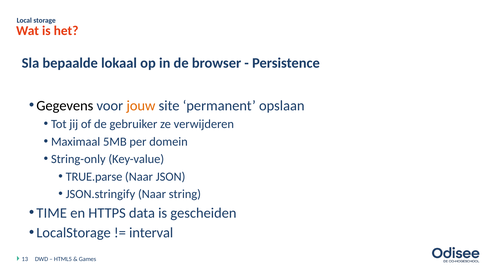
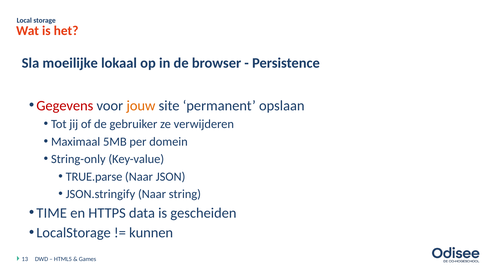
bepaalde: bepaalde -> moeilijke (70, 63)
Gegevens colour: black -> red (65, 106)
interval: interval -> kunnen (151, 233)
